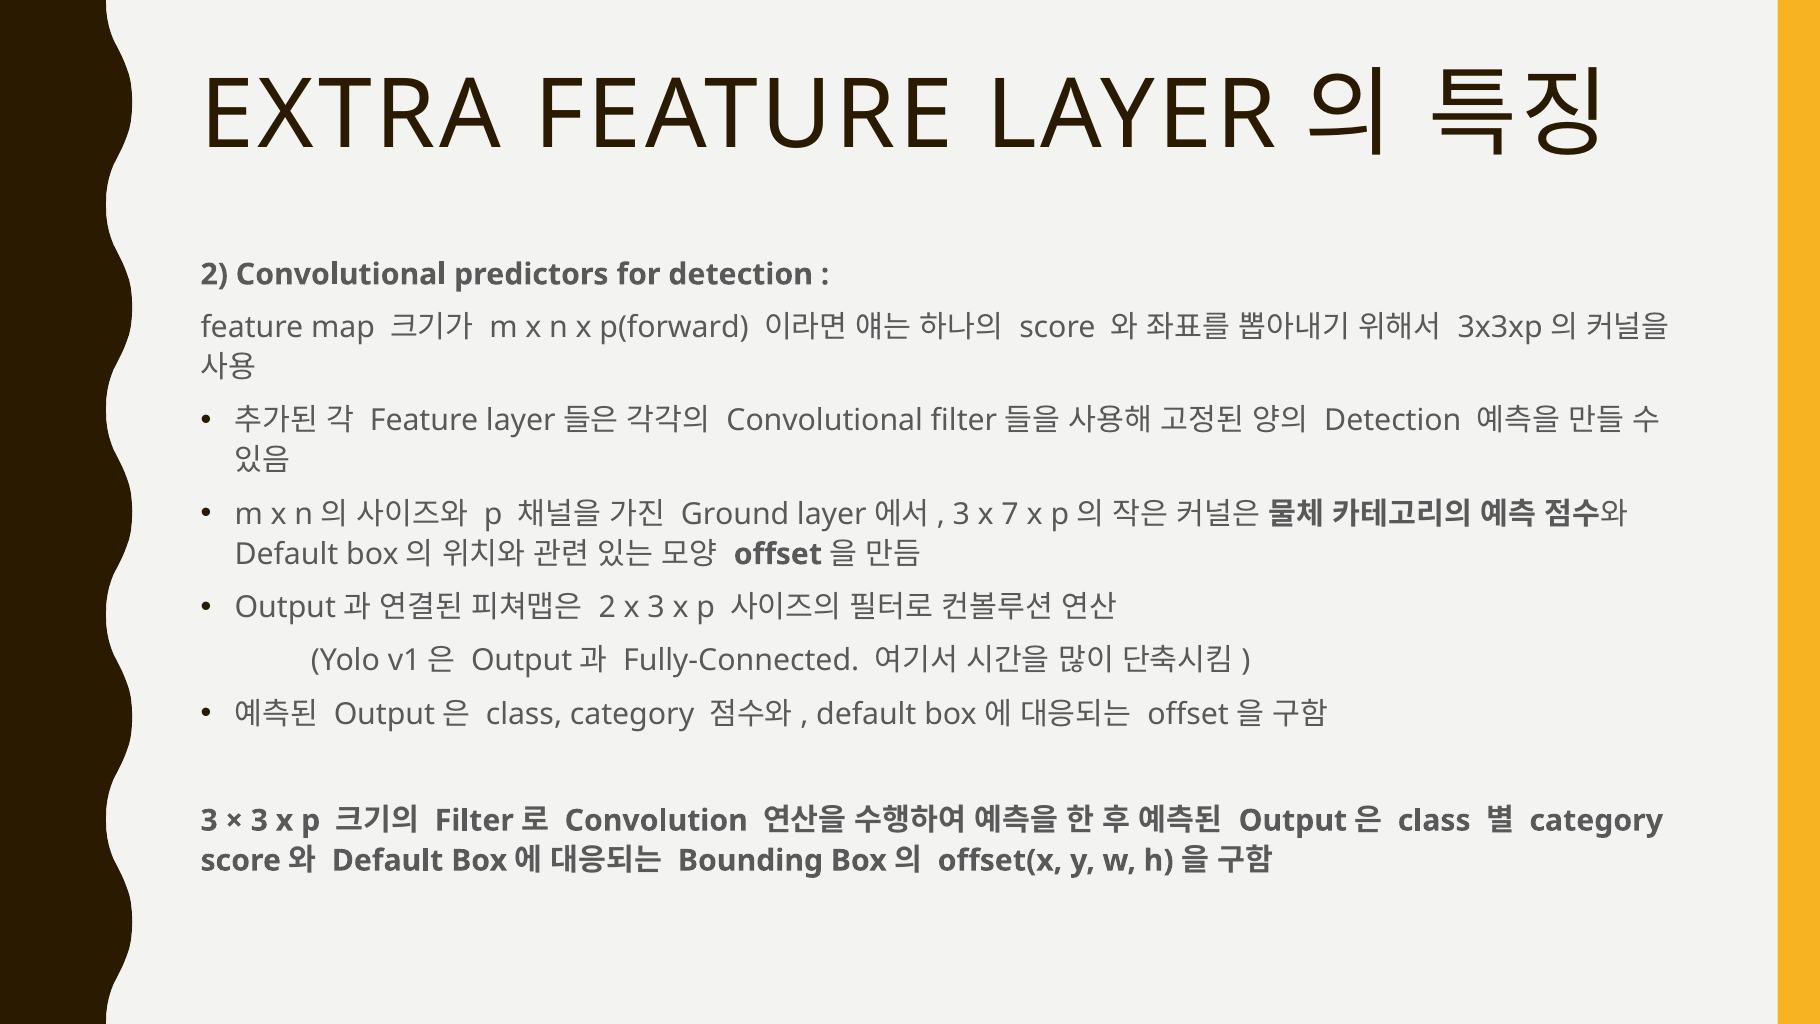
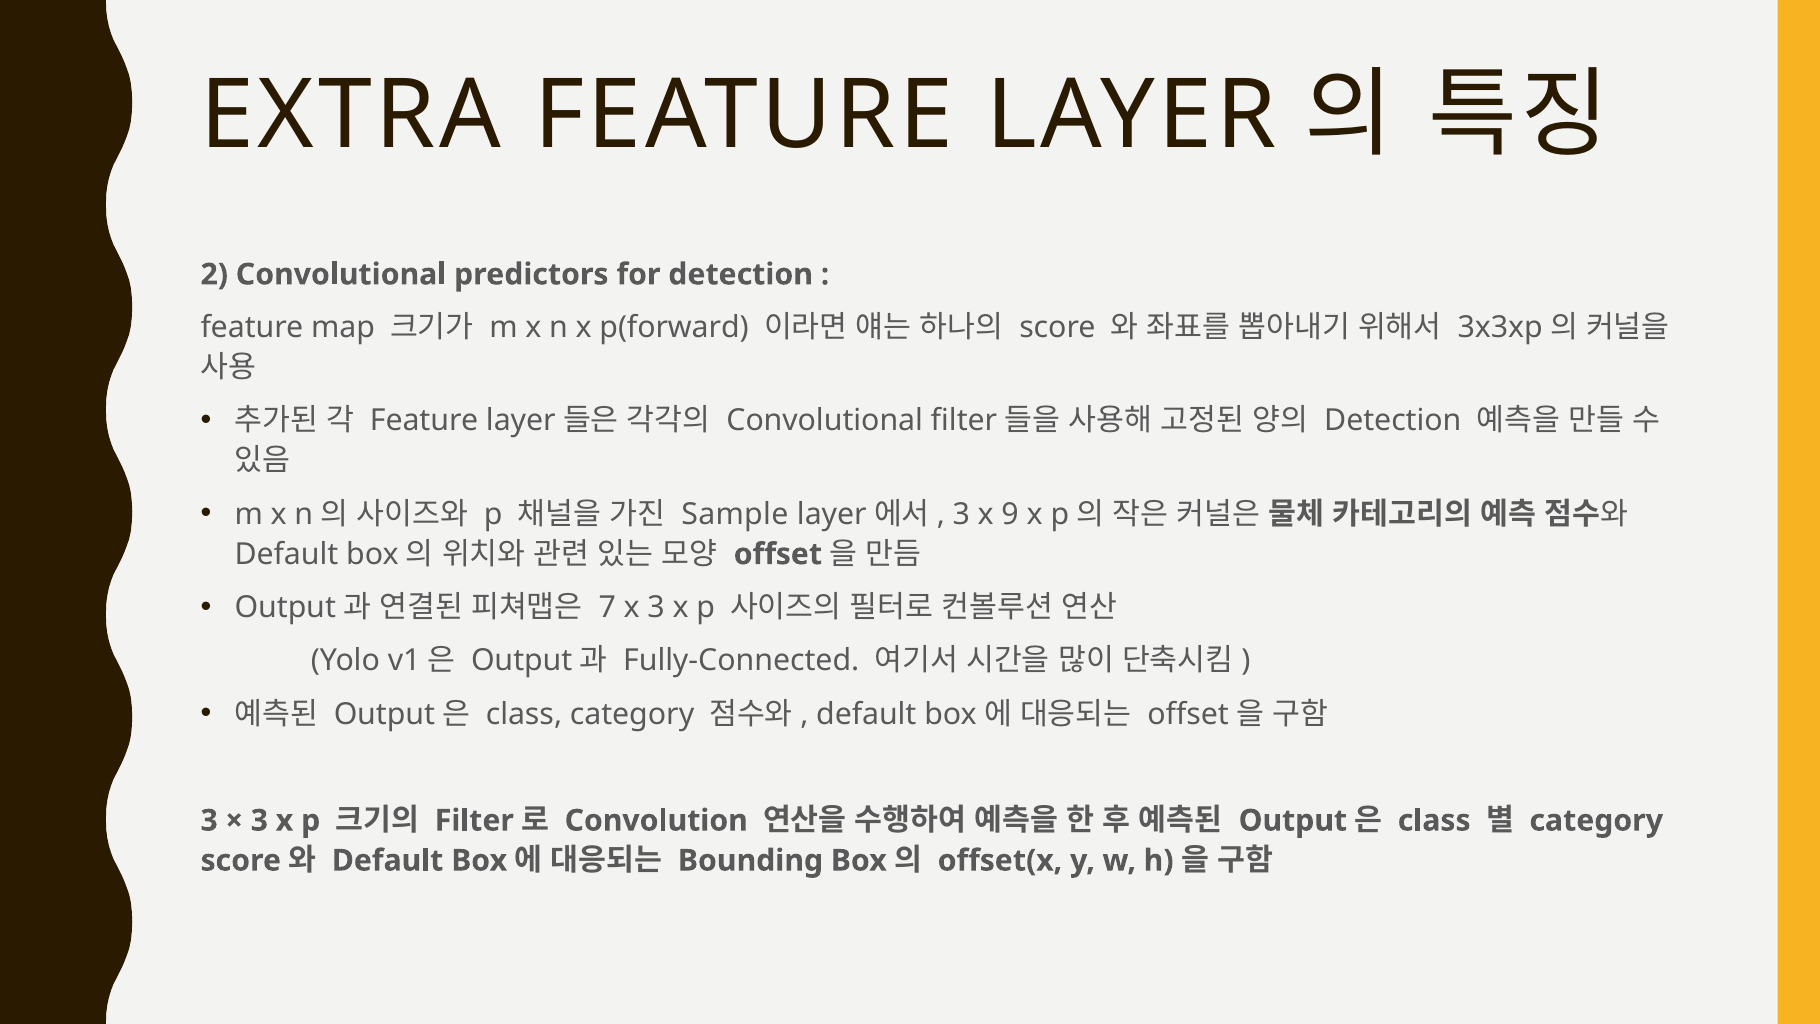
Ground: Ground -> Sample (735, 514)
7: 7 -> 9 (1010, 514)
2: 2 -> 7 (607, 607)
